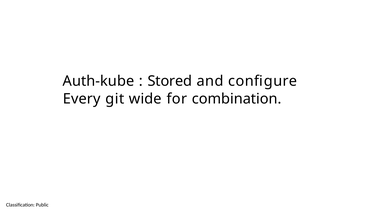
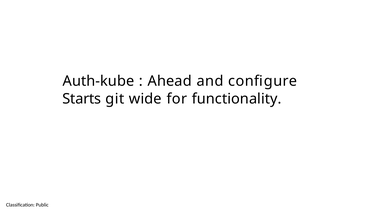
Stored: Stored -> Ahead (170, 81)
Every: Every -> Starts (82, 99)
combination: combination -> functionality (237, 99)
